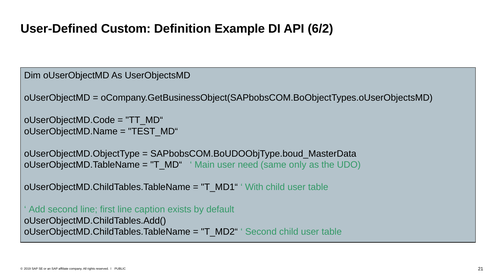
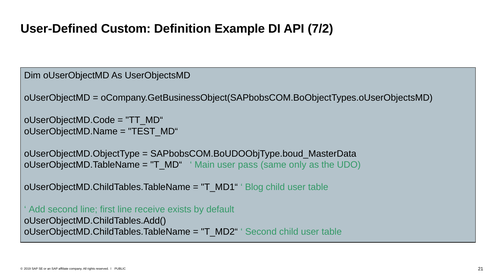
6/2: 6/2 -> 7/2 (320, 29)
need: need -> pass (248, 165)
With: With -> Blog (254, 187)
caption: caption -> receive (150, 209)
